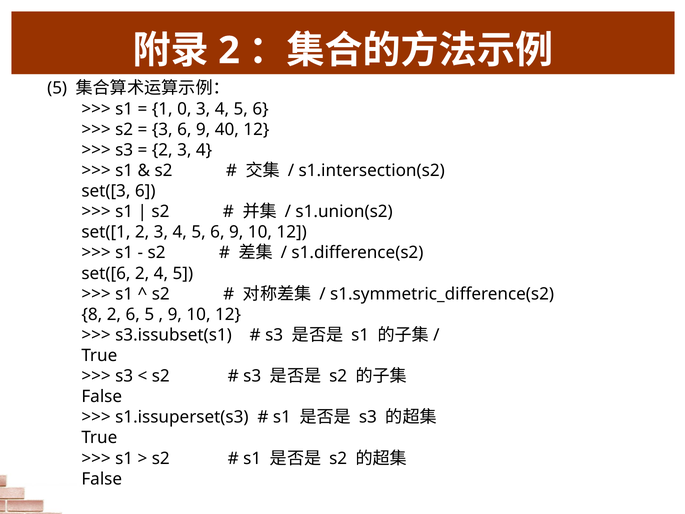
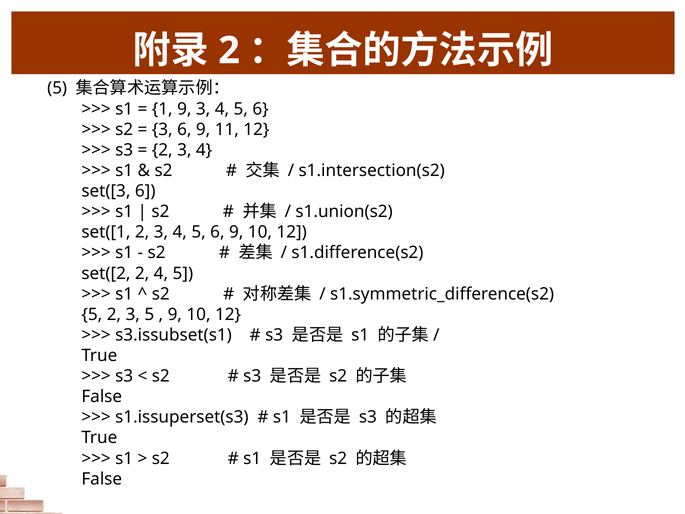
1 0: 0 -> 9 (184, 109)
40: 40 -> 11 (227, 129)
set([6: set([6 -> set([2 (106, 273)
8: 8 -> 5 (92, 314)
6: 6 -> 3 (133, 314)
